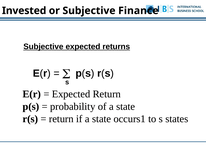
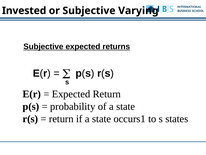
Finance: Finance -> Varying (138, 11)
